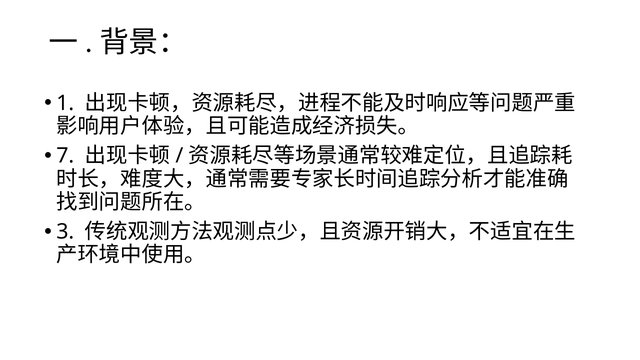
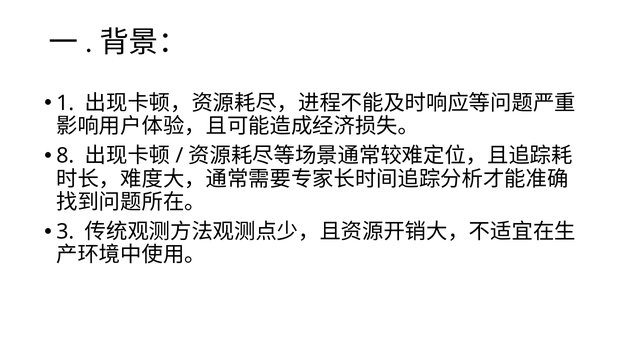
7: 7 -> 8 (65, 156)
